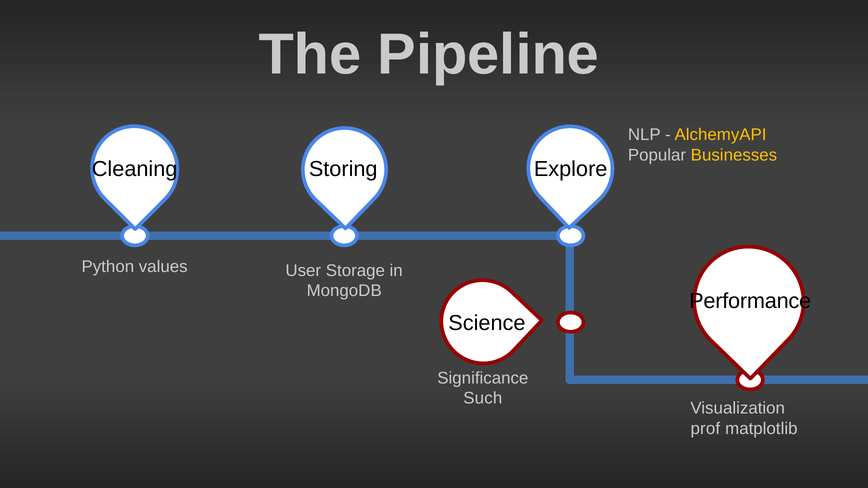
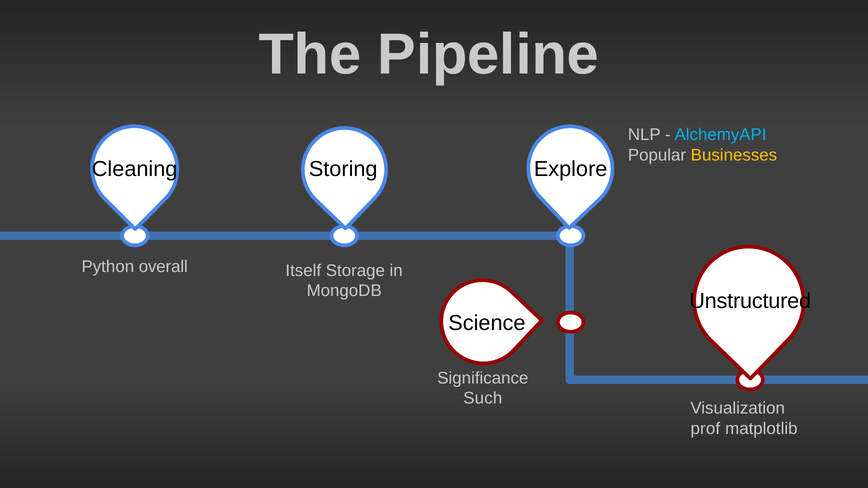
AlchemyAPI colour: yellow -> light blue (721, 135)
values: values -> overall (163, 267)
User: User -> Itself (303, 271)
Performance: Performance -> Unstructured (750, 301)
